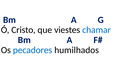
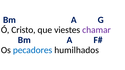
chamar colour: blue -> purple (97, 30)
